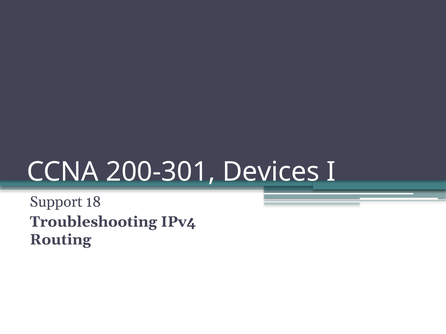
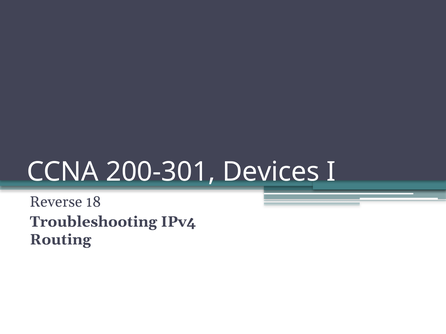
Support: Support -> Reverse (56, 202)
